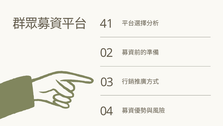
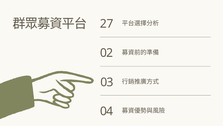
41: 41 -> 27 (107, 24)
